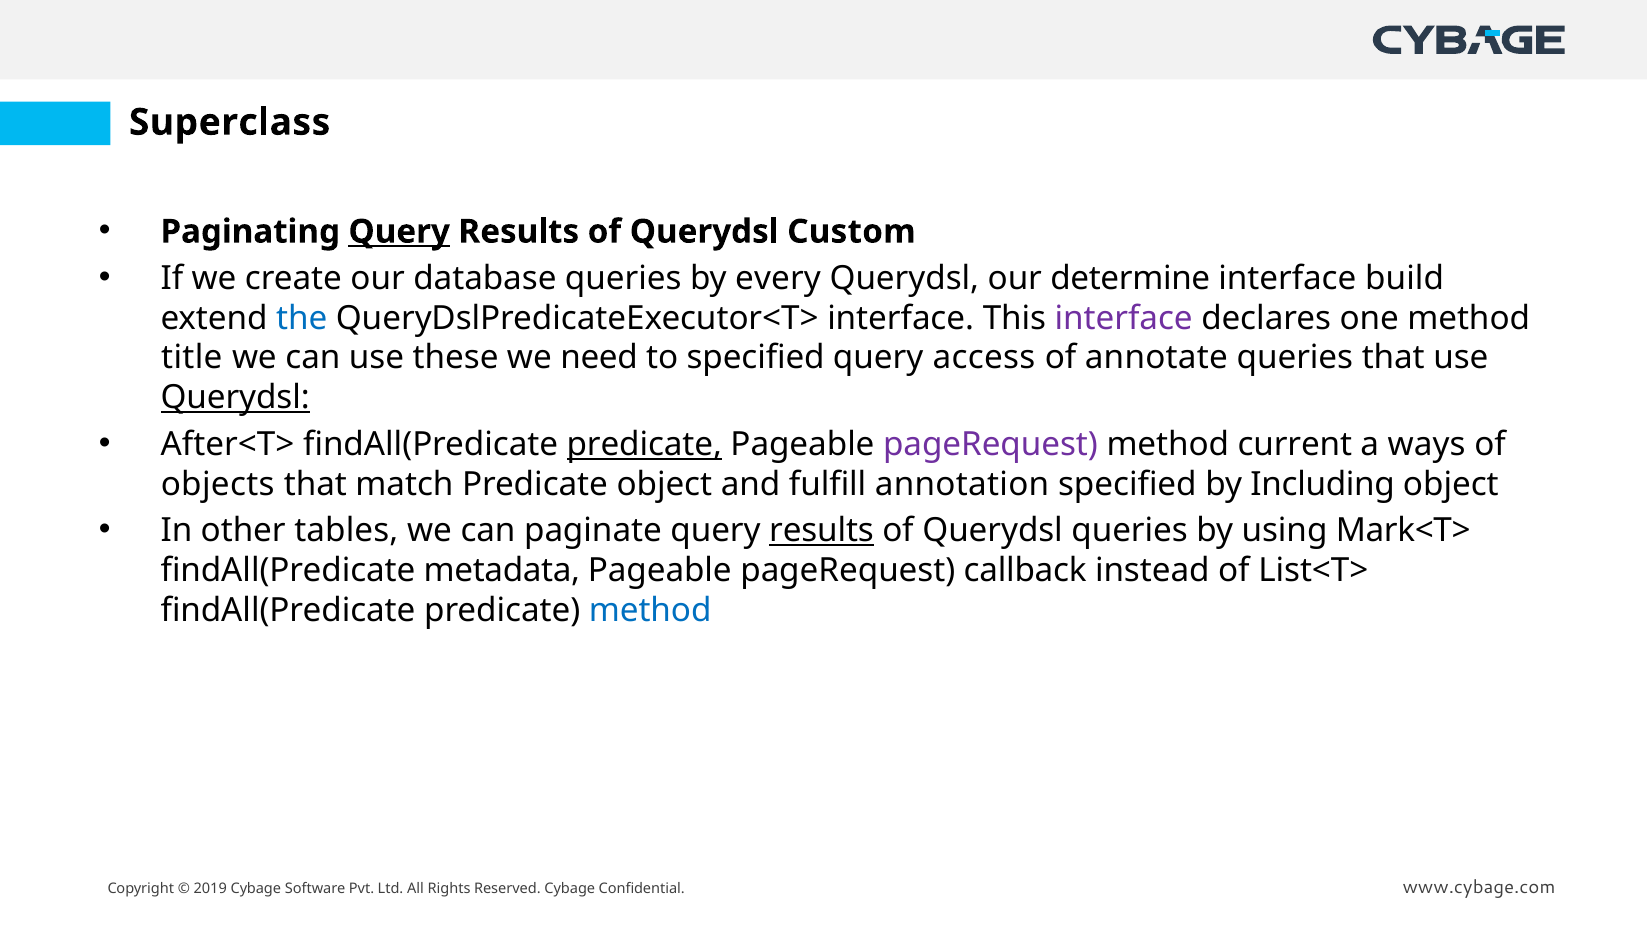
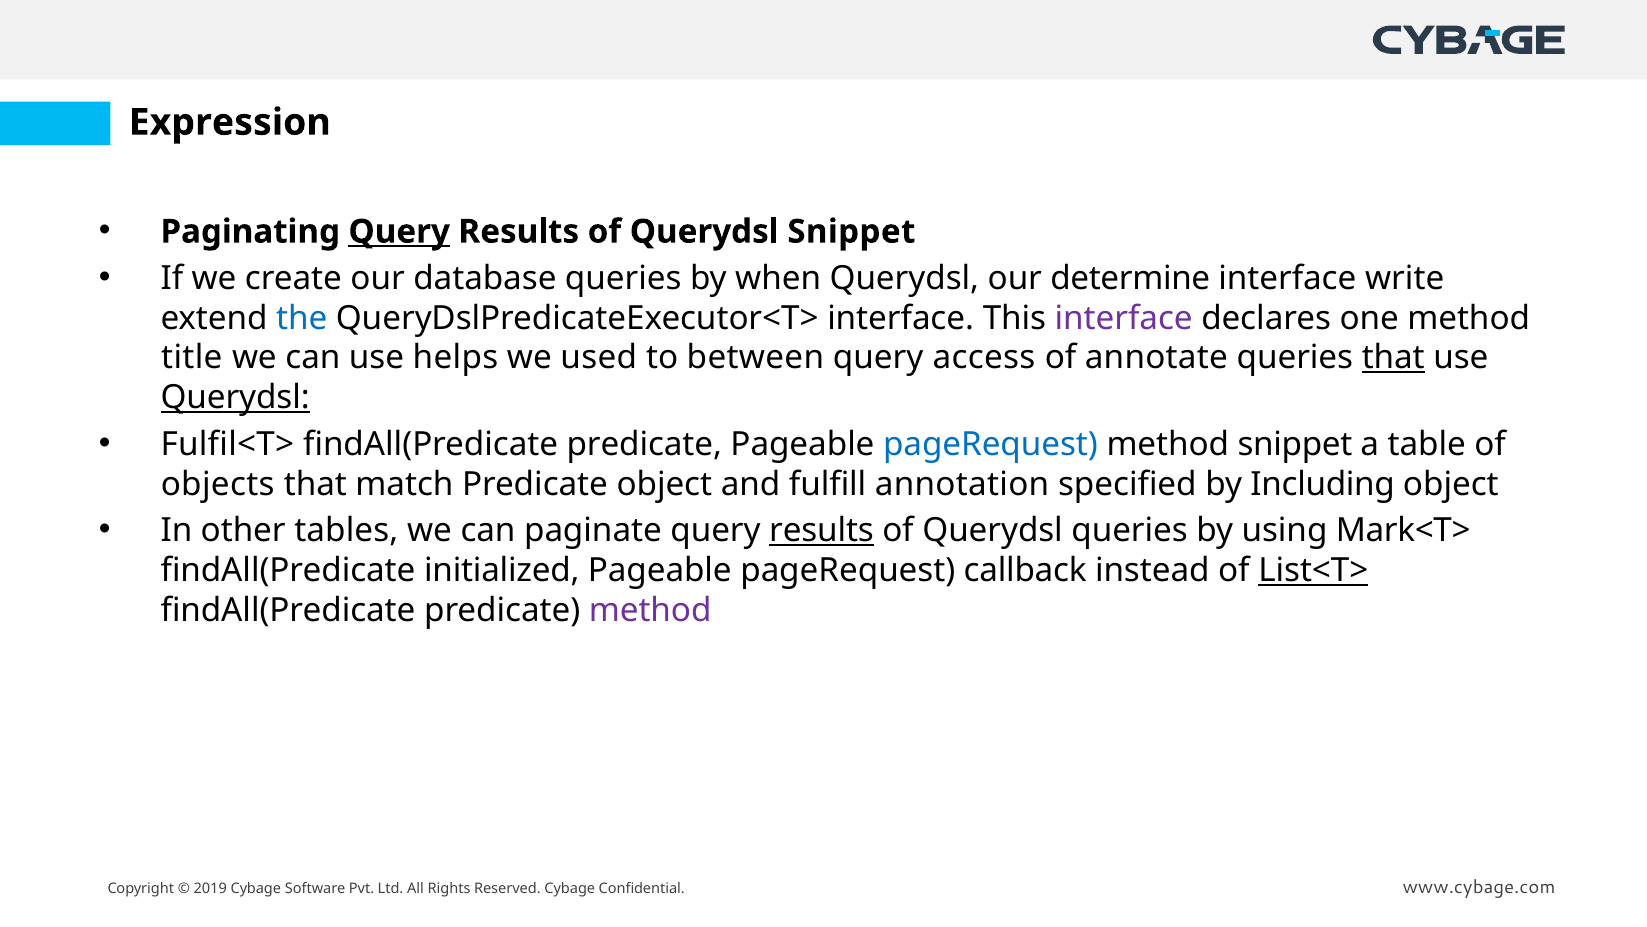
Superclass: Superclass -> Expression (230, 122)
Querydsl Custom: Custom -> Snippet (851, 232)
every: every -> when (778, 278)
build: build -> write (1405, 278)
these: these -> helps (455, 358)
need: need -> used (599, 358)
to specified: specified -> between (755, 358)
that underline: none -> present (1393, 358)
After<T>: After<T> -> Fulfil<T> (227, 444)
predicate underline: present -> none (644, 444)
pageRequest colour: purple -> blue (990, 444)
method current: current -> snippet (1295, 444)
ways: ways -> table (1427, 444)
metadata: metadata -> initialized (502, 570)
List<T> underline: none -> present (1313, 570)
method colour: blue -> purple (650, 610)
